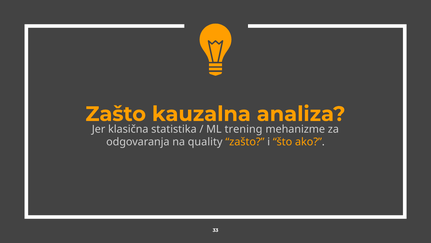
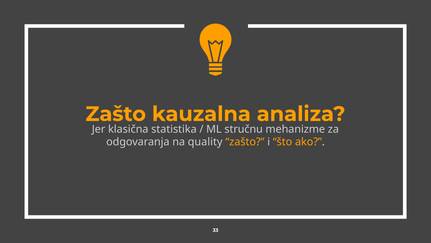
trening: trening -> stručnu (244, 129)
